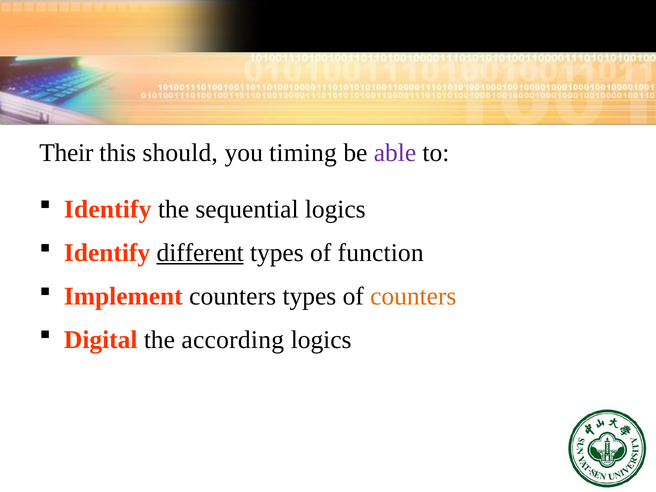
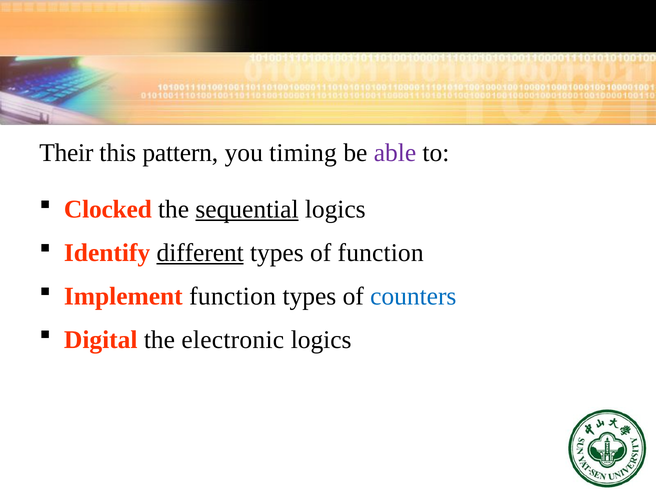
should: should -> pattern (180, 153)
Identify: Identify -> Clocked (108, 209)
sequential underline: none -> present (247, 209)
Implement counters: counters -> function (233, 296)
counters colour: orange -> blue (413, 296)
according: according -> electronic (233, 340)
